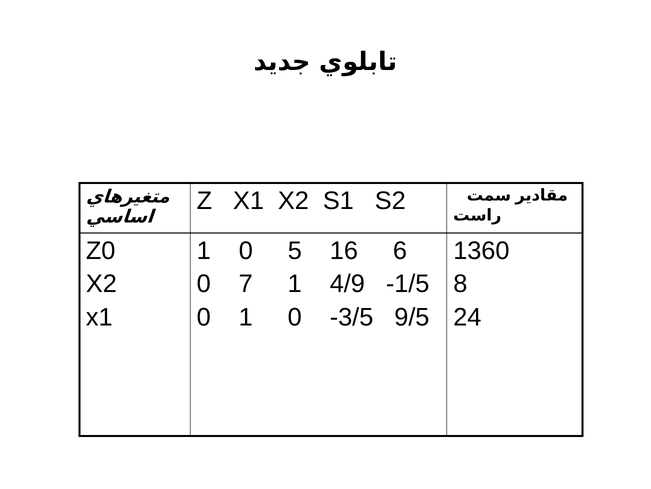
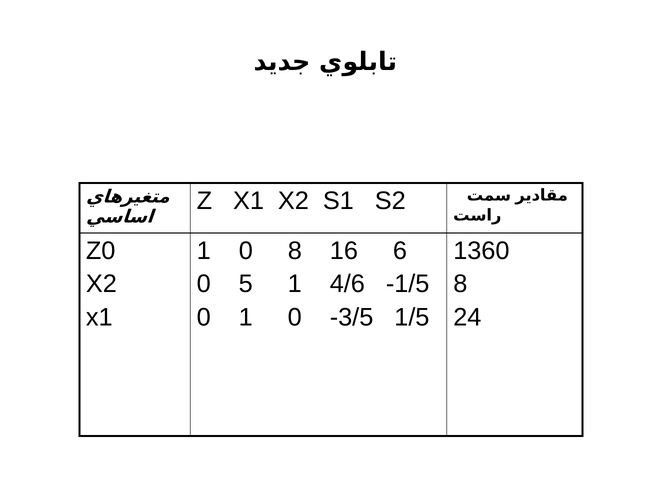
0 5: 5 -> 8 (295, 250)
7: 7 -> 5 (246, 284)
4/9: 4/9 -> 4/6 (347, 284)
9/5: 9/5 -> 1/5 (412, 317)
